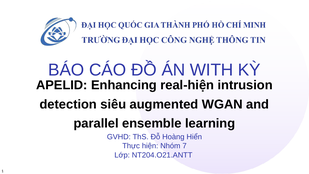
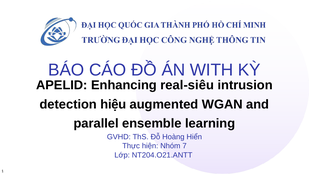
real-hiện: real-hiện -> real-siêu (187, 85)
siêu: siêu -> hiệu (113, 104)
